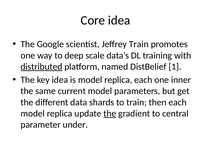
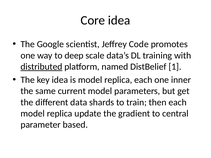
Jeffrey Train: Train -> Code (139, 44)
the underline: present -> none (110, 114)
under: under -> based (75, 125)
